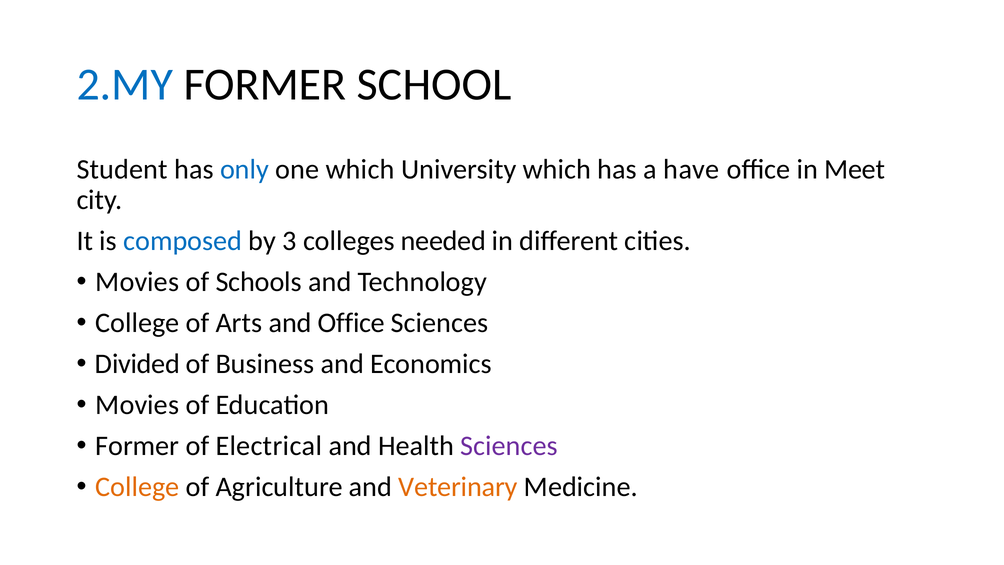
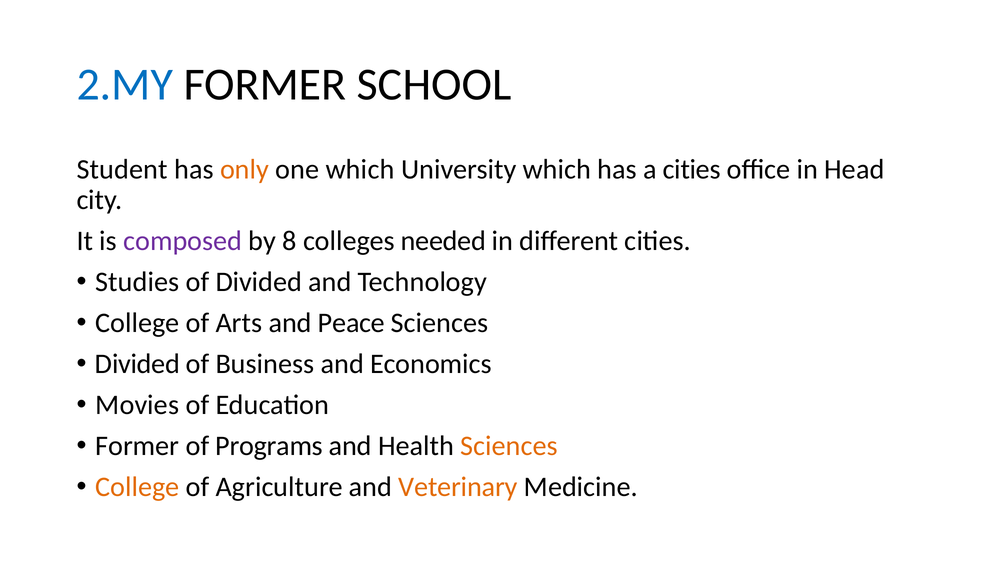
only colour: blue -> orange (245, 169)
a have: have -> cities (692, 169)
Meet: Meet -> Head (854, 169)
composed colour: blue -> purple (183, 241)
3: 3 -> 8 (289, 241)
Movies: Movies -> Studies (137, 282)
of Schools: Schools -> Divided (259, 282)
and Office: Office -> Peace (351, 323)
Electrical: Electrical -> Programs (269, 446)
Sciences colour: purple -> orange (509, 446)
